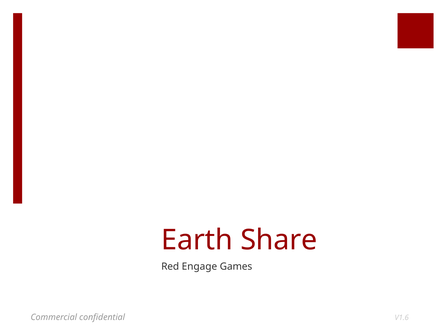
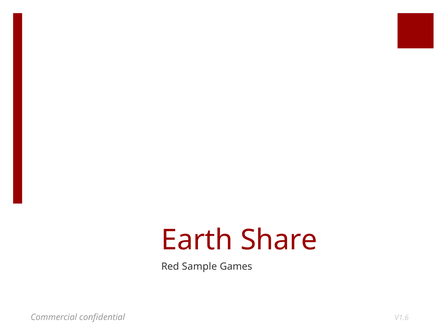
Engage: Engage -> Sample (199, 267)
